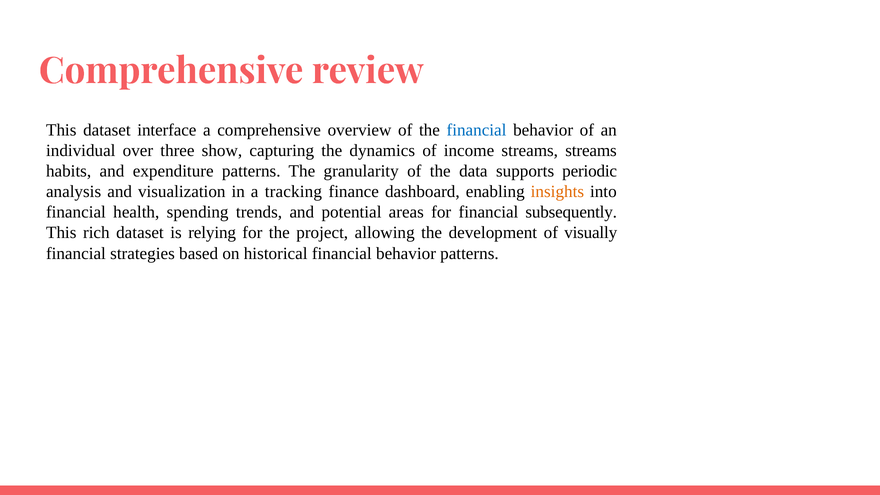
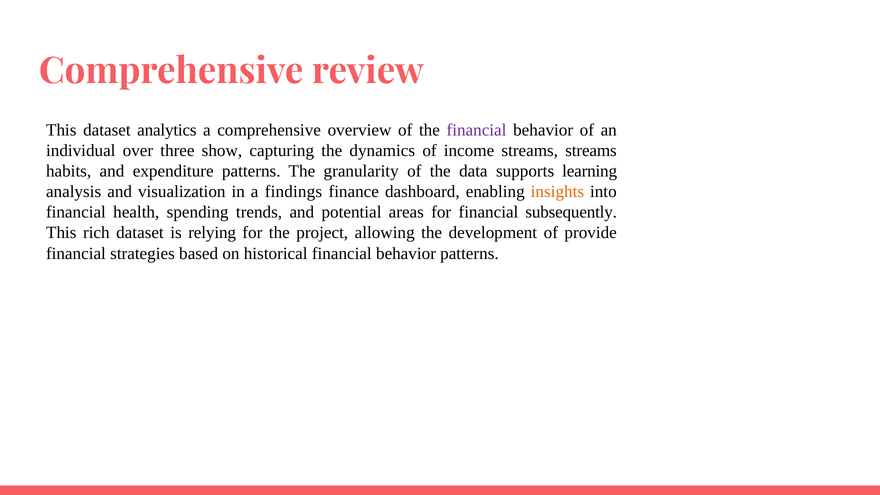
interface: interface -> analytics (167, 130)
financial colour: blue -> purple (477, 130)
periodic: periodic -> learning (590, 171)
tracking: tracking -> findings (293, 192)
visually: visually -> provide (591, 233)
